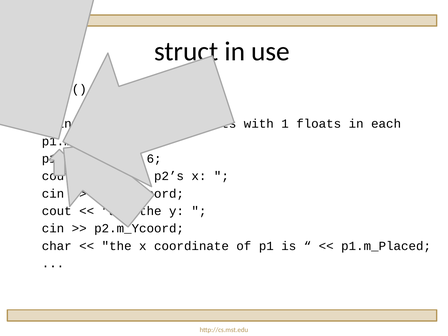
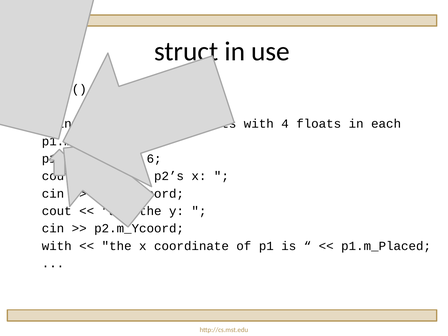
with 1: 1 -> 4 (285, 124)
char: char -> with (57, 246)
